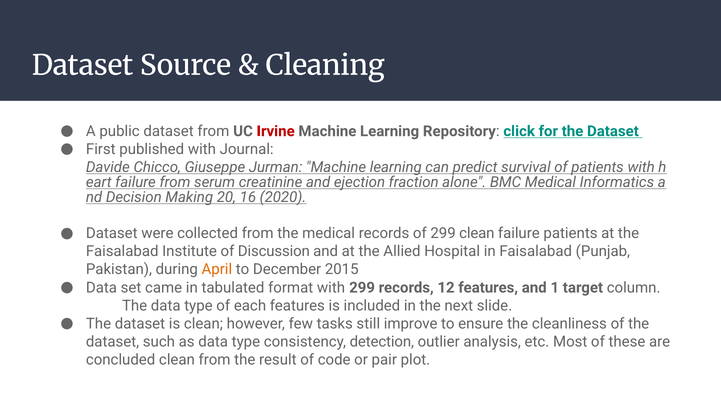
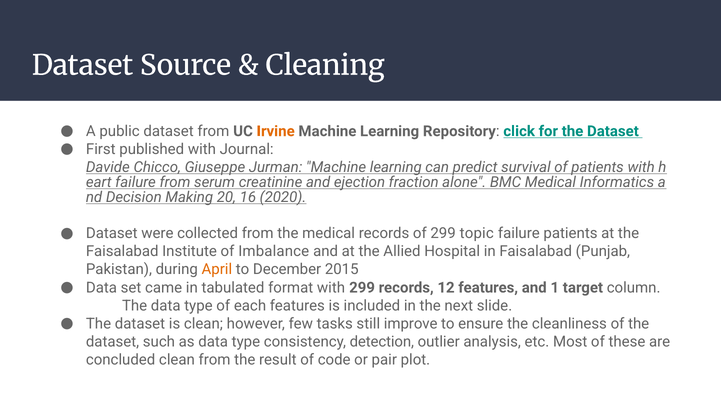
Irvine colour: red -> orange (276, 131)
299 clean: clean -> topic (477, 233)
Discussion: Discussion -> Imbalance (274, 251)
